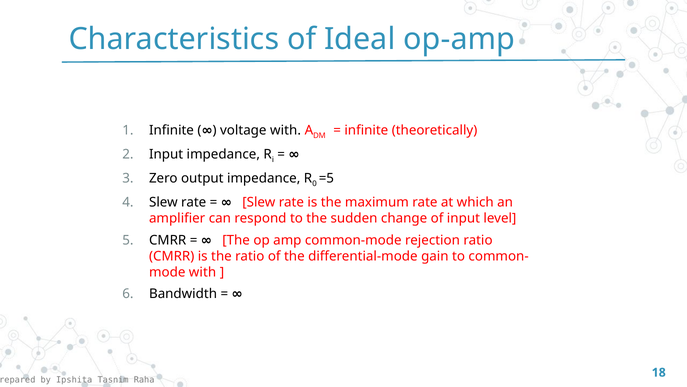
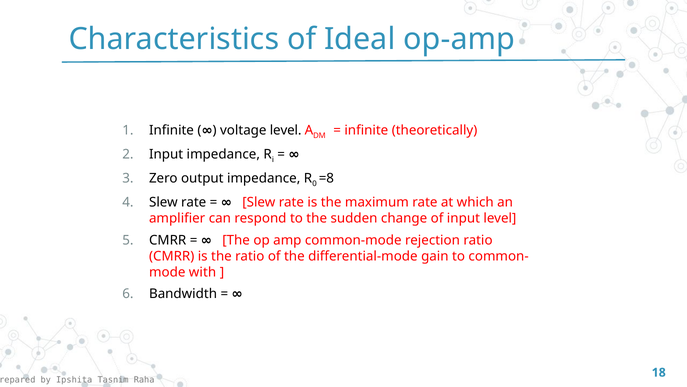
voltage with: with -> level (286, 130)
=5: =5 -> =8 (326, 178)
